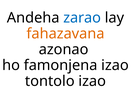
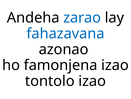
fahazavana colour: orange -> blue (65, 33)
